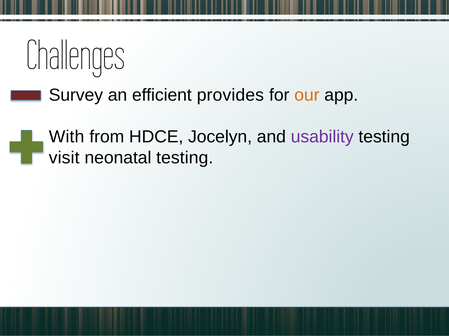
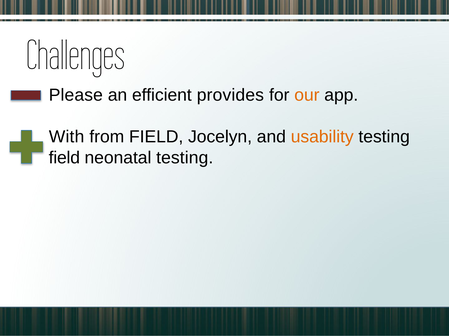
Survey: Survey -> Please (76, 95)
from HDCE: HDCE -> FIELD (156, 137)
usability colour: purple -> orange (322, 137)
visit: visit -> field (64, 158)
